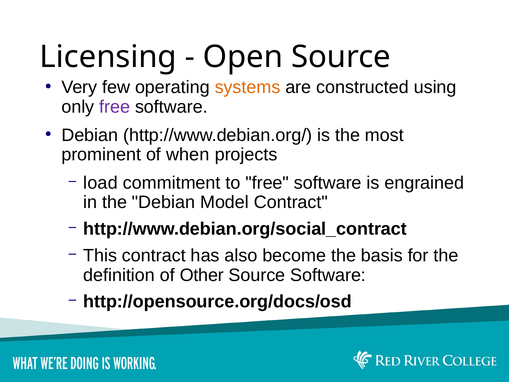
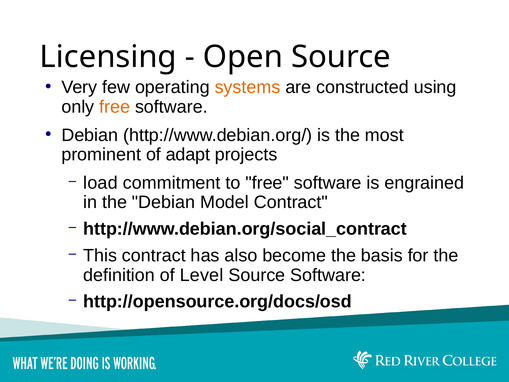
free colour: purple -> orange (115, 107)
when: when -> adapt (188, 154)
Other: Other -> Level (202, 275)
